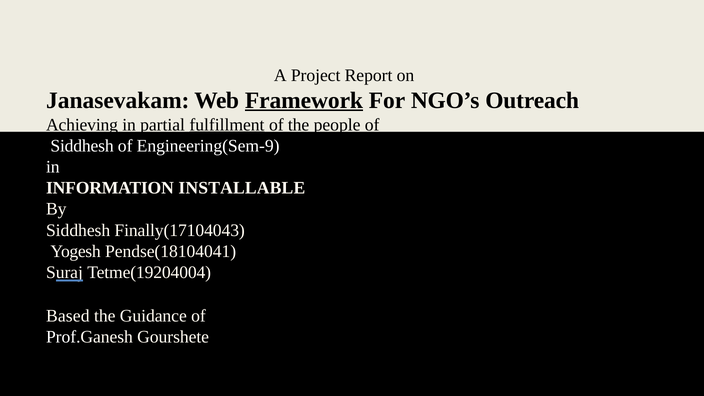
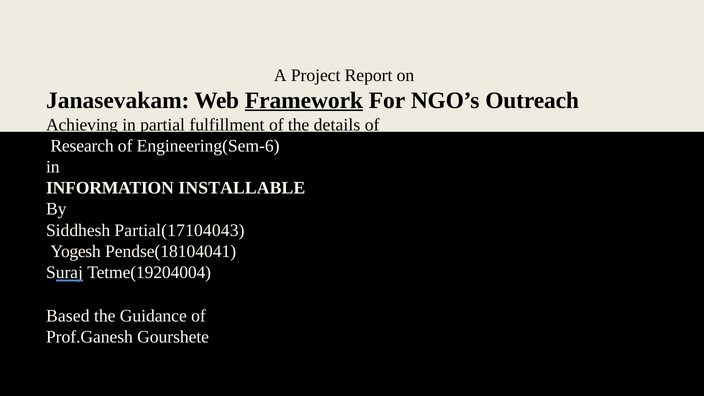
fulfillment underline: present -> none (227, 125)
people: people -> details (337, 125)
Siddhesh: Siddhesh -> Research (82, 146)
Engineering(Sem-9: Engineering(Sem-9 -> Engineering(Sem-6 (208, 146)
Finally(17104043: Finally(17104043 -> Partial(17104043 (180, 230)
